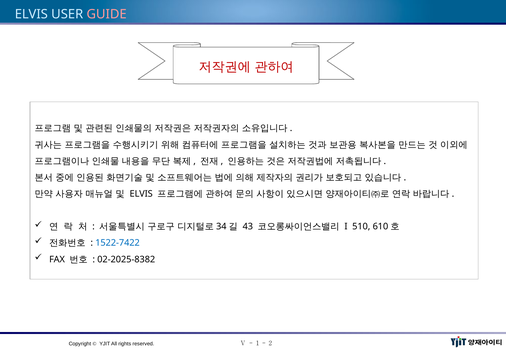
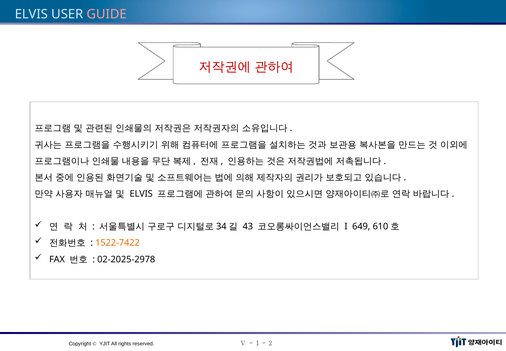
510: 510 -> 649 (361, 226)
1522-7422 colour: blue -> orange (118, 242)
02-2025-8382: 02-2025-8382 -> 02-2025-2978 (126, 259)
